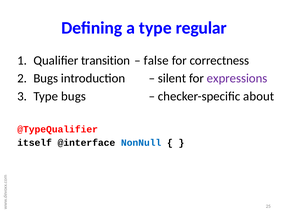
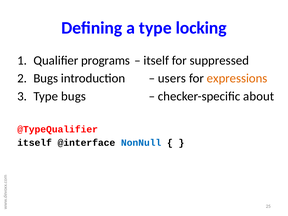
regular: regular -> locking (201, 28)
transition: transition -> programs (106, 60)
false: false -> itself (156, 60)
correctness: correctness -> suppressed (219, 60)
silent: silent -> users (172, 78)
expressions colour: purple -> orange (237, 78)
